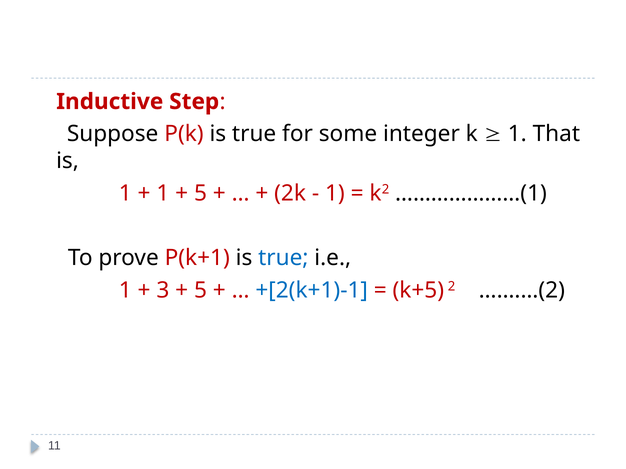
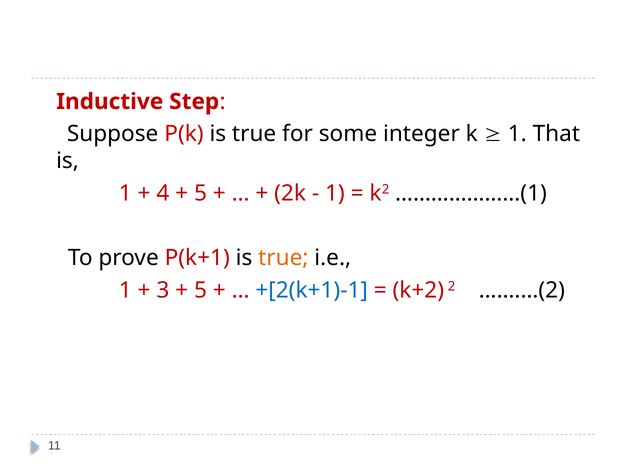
1: 1 -> 4 (163, 193)
true colour: blue -> orange (283, 258)
k+5: k+5 -> k+2 (418, 290)
